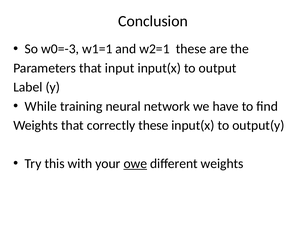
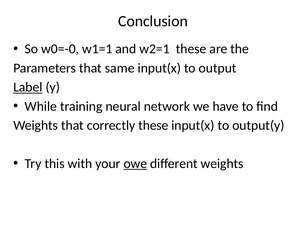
w0=-3: w0=-3 -> w0=-0 (60, 49)
input: input -> same (120, 68)
Label underline: none -> present (28, 87)
